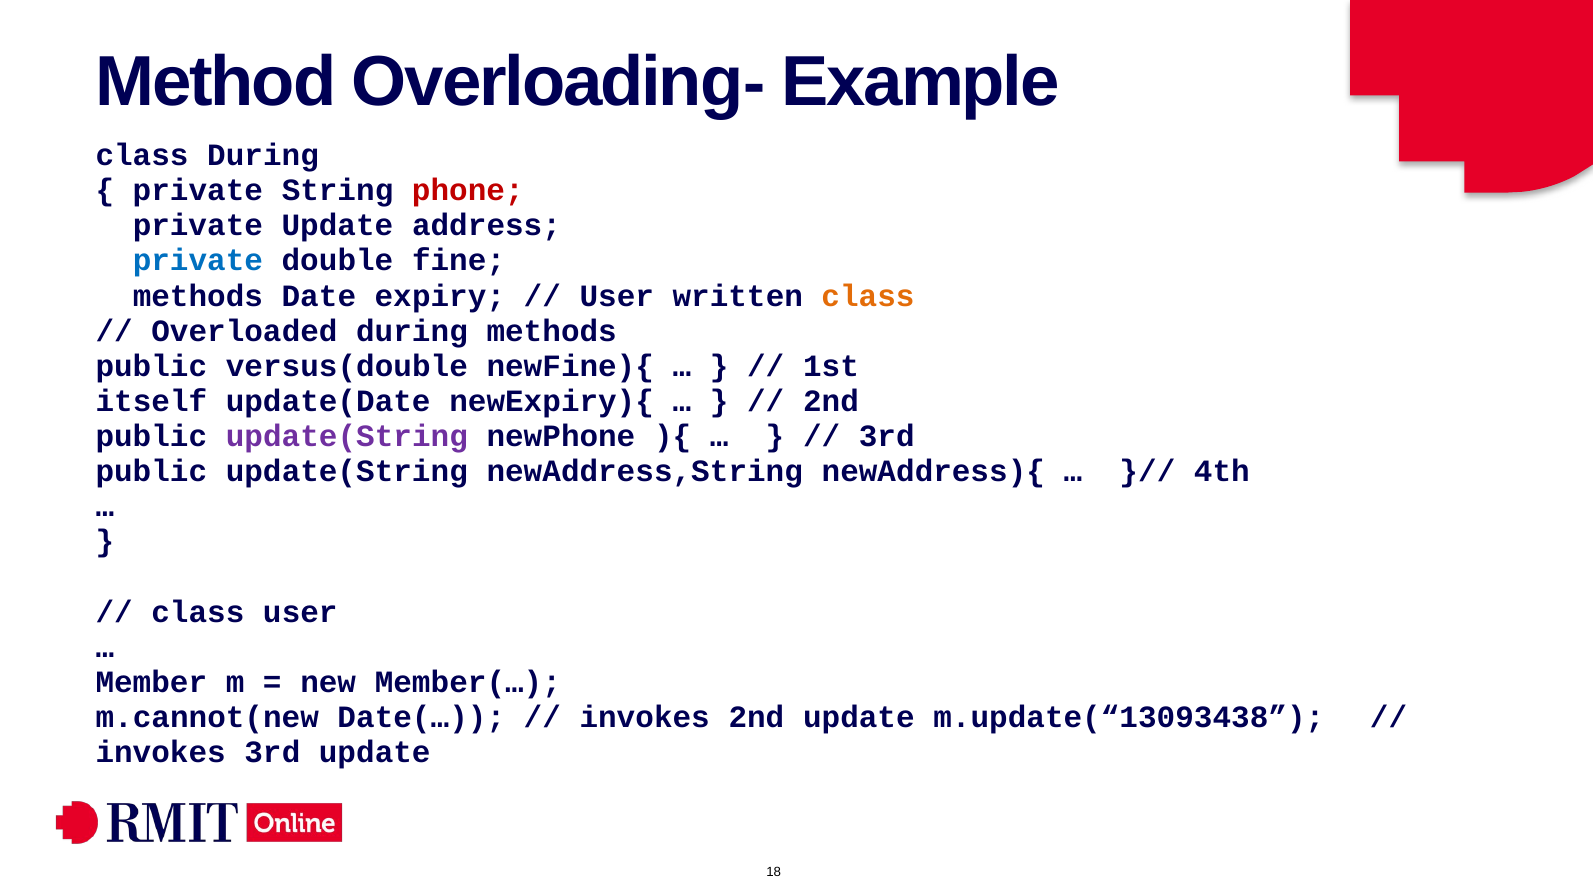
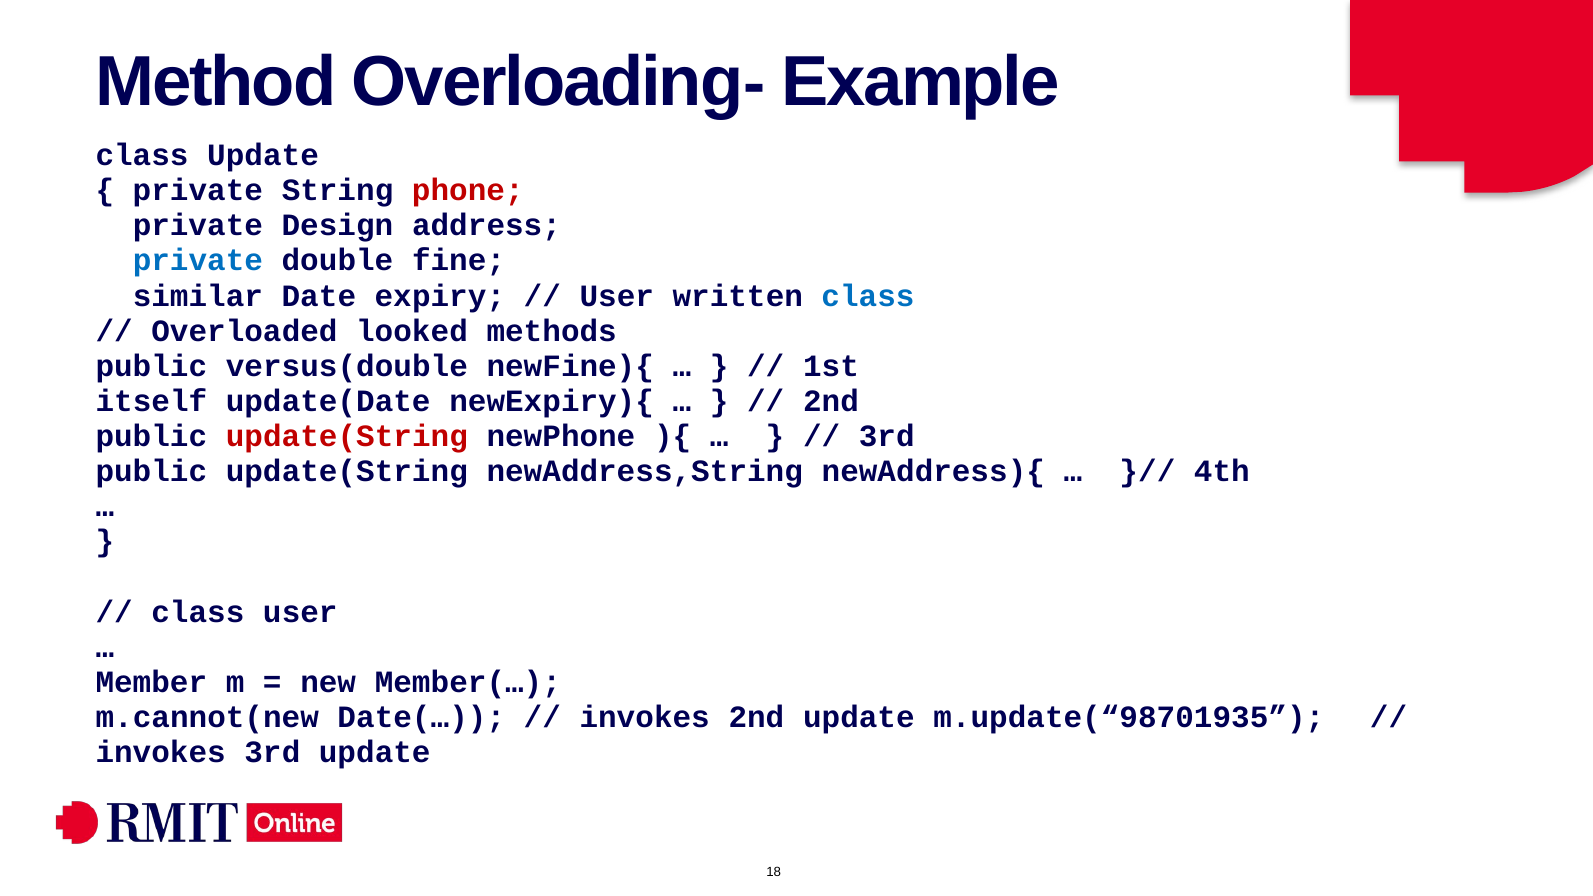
class During: During -> Update (263, 156)
private Update: Update -> Design (337, 226)
methods: methods -> similar (198, 296)
class colour: orange -> blue (868, 296)
Overloaded during: during -> looked (412, 331)
update(String colour: purple -> red (347, 436)
m.update(“13093438: m.update(“13093438 -> m.update(“98701935 (1129, 717)
